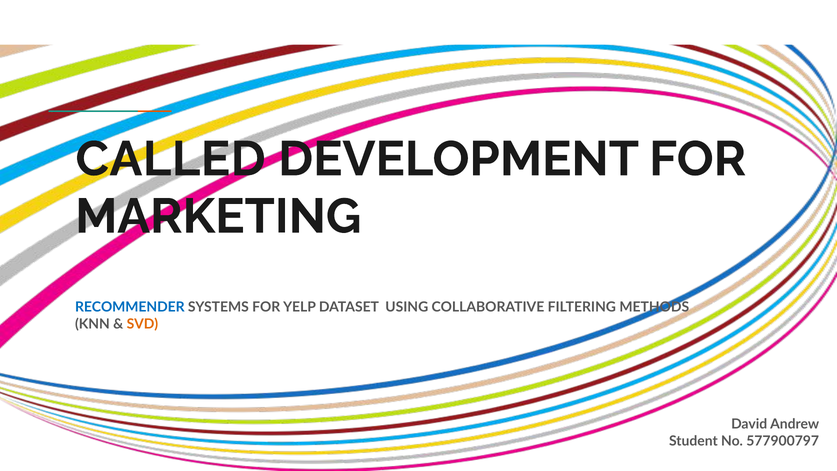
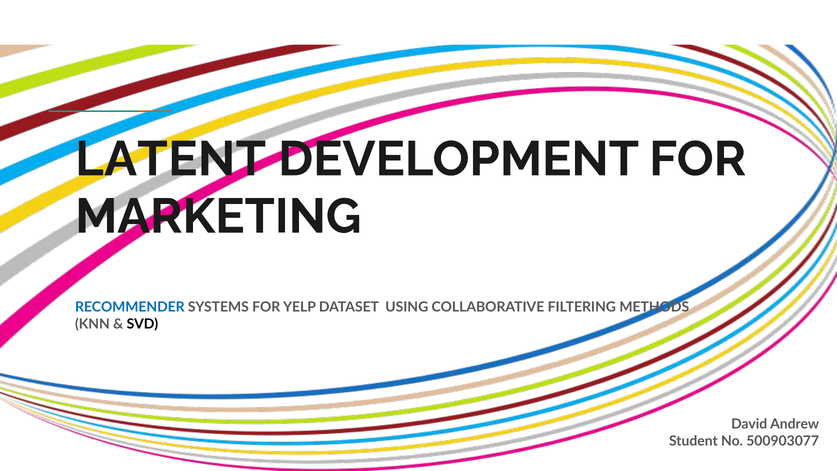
CALLED: CALLED -> LATENT (171, 159)
SVD colour: orange -> black (142, 324)
577900797: 577900797 -> 500903077 (783, 441)
